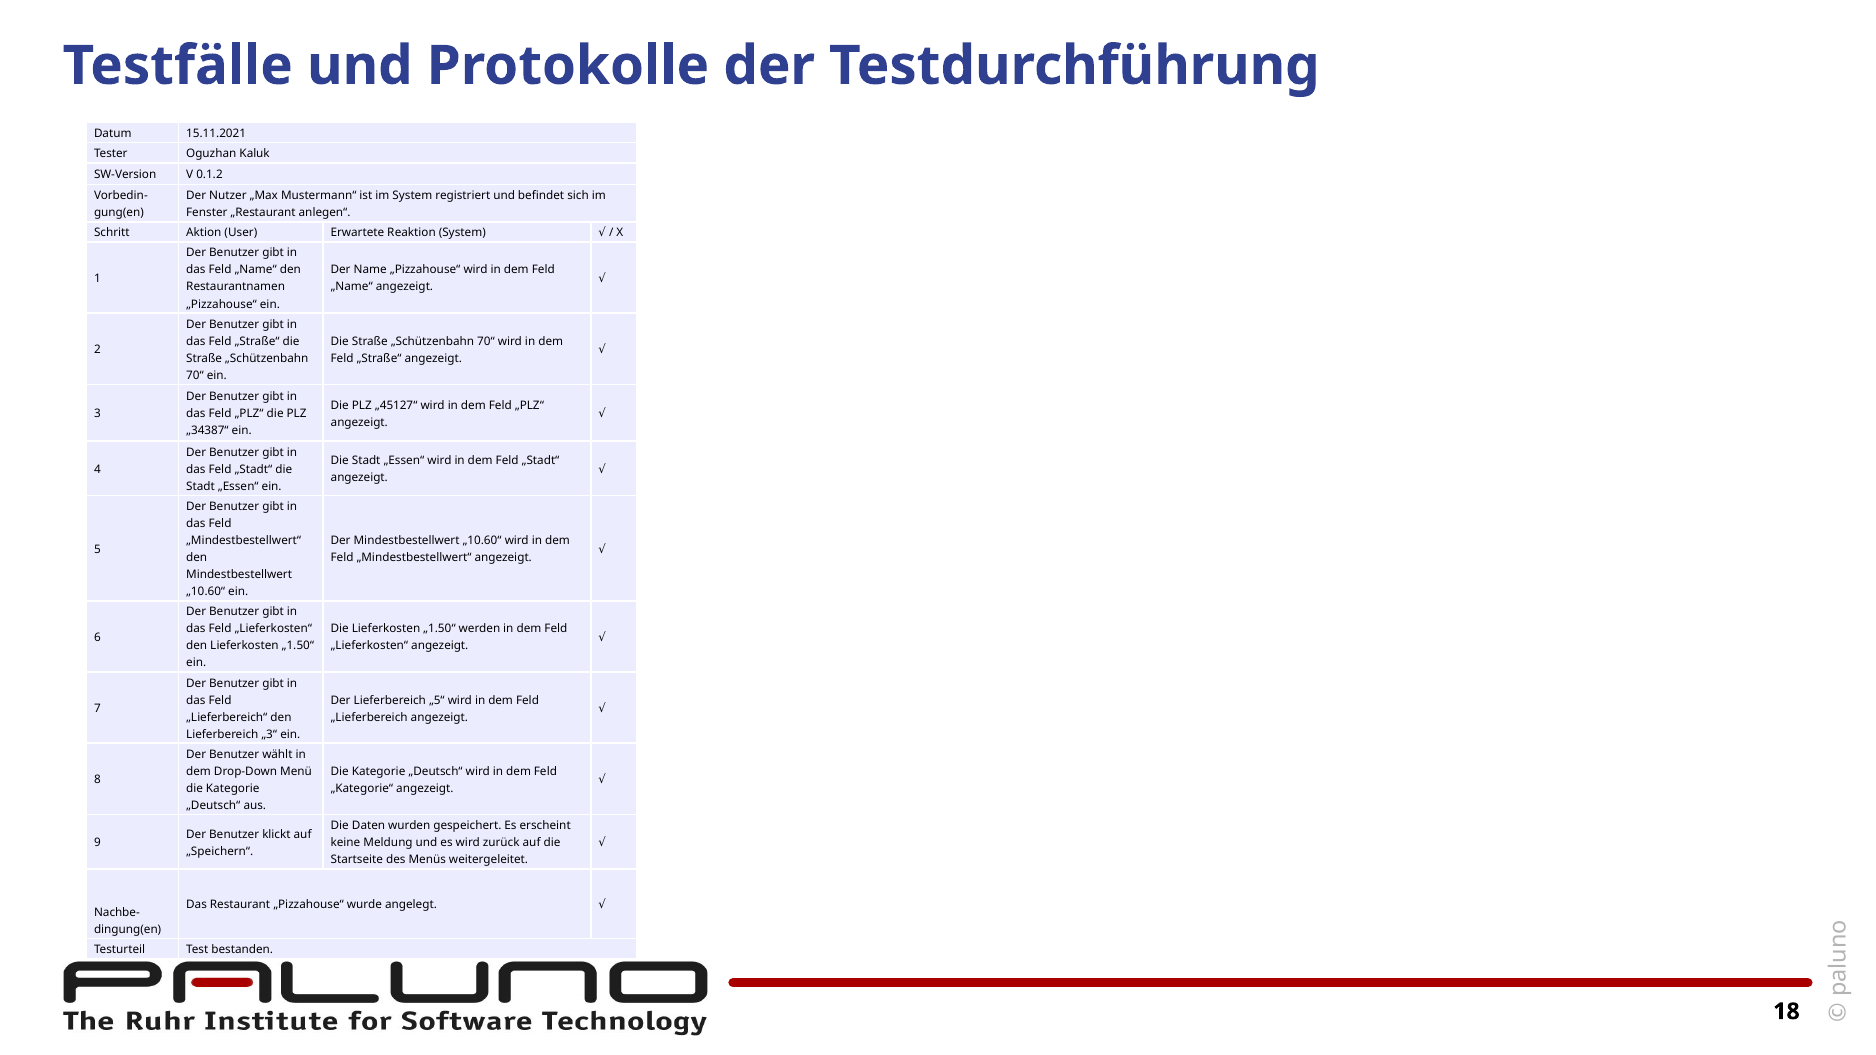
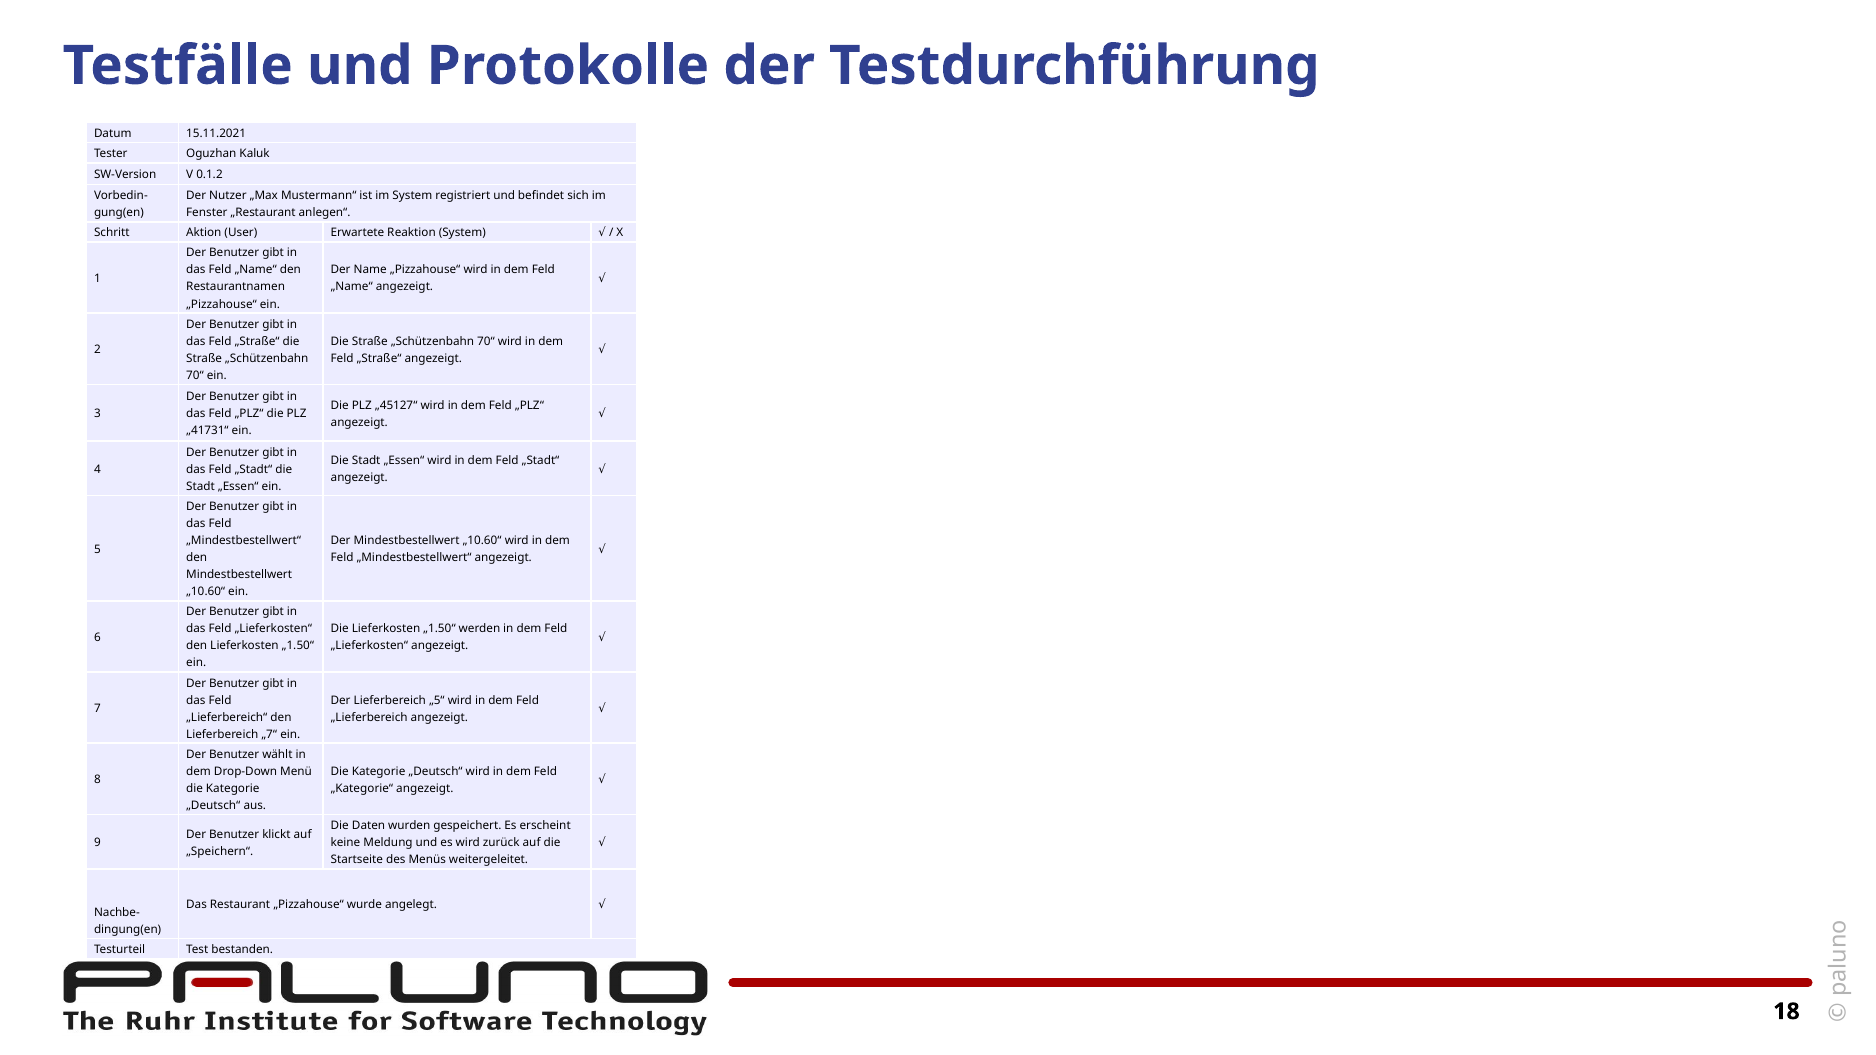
„34387“: „34387“ -> „41731“ (207, 431)
„3“: „3“ -> „7“ (269, 735)
